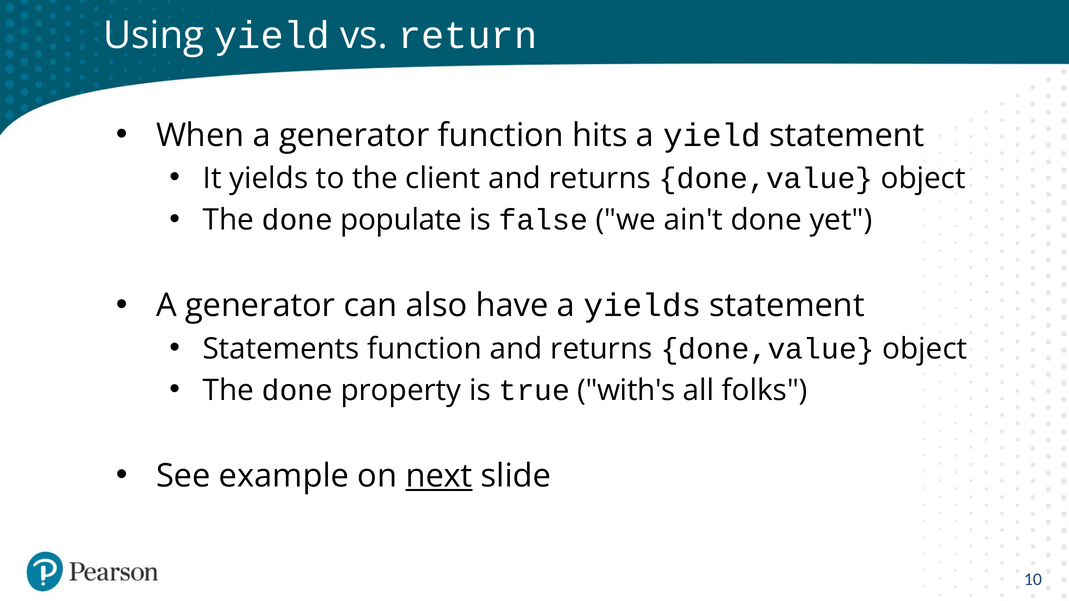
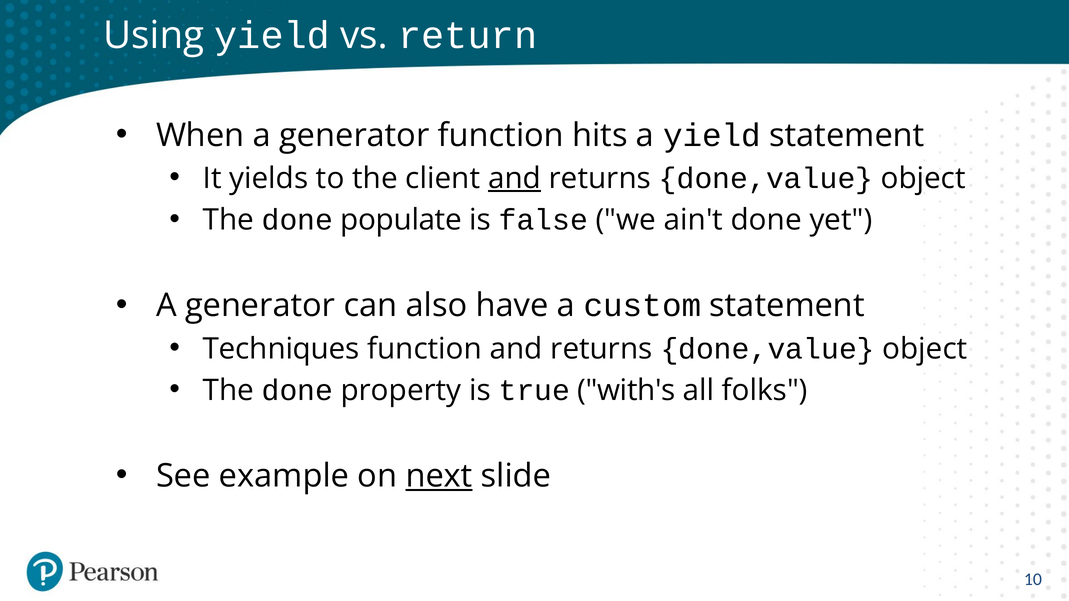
and underline: none -> present (514, 178)
a yields: yields -> custom (643, 306)
Statements: Statements -> Techniques (281, 349)
